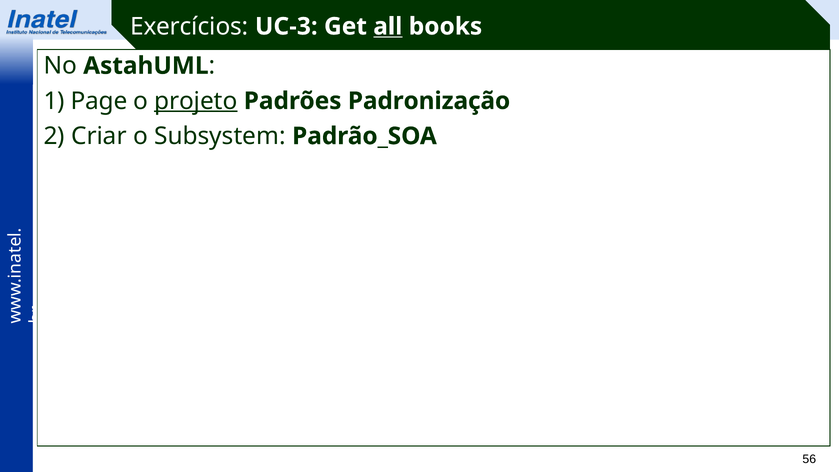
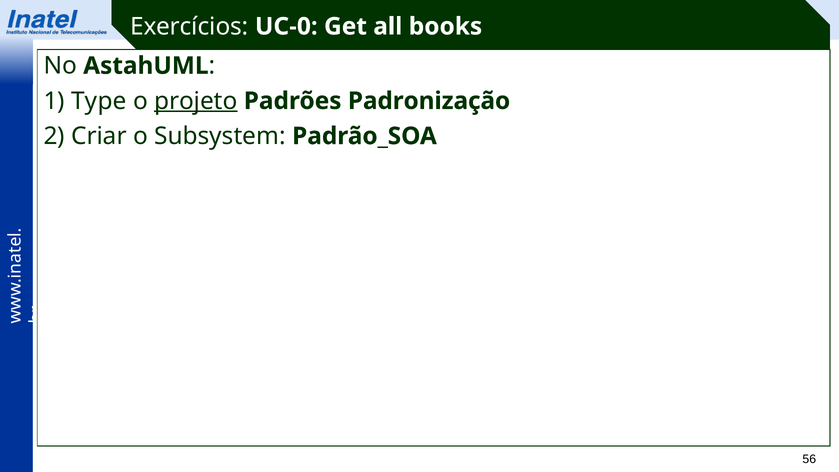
UC-3: UC-3 -> UC-0 (286, 26)
all underline: present -> none (388, 26)
Page: Page -> Type (99, 101)
